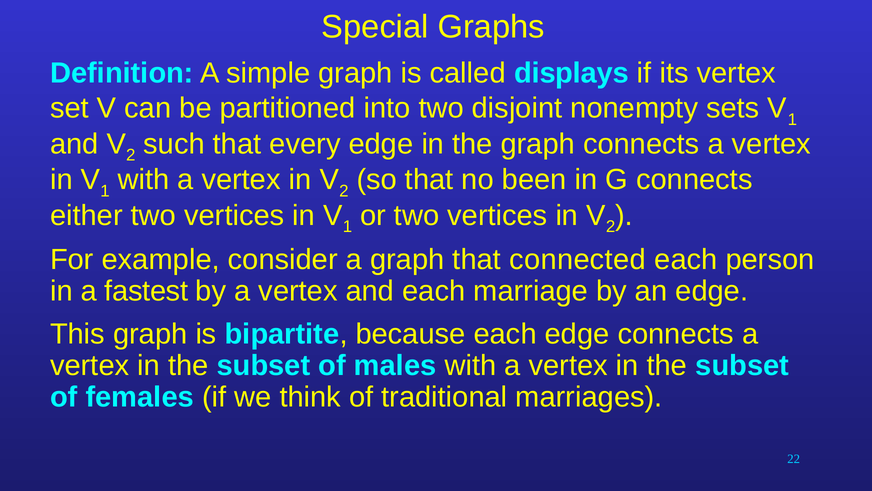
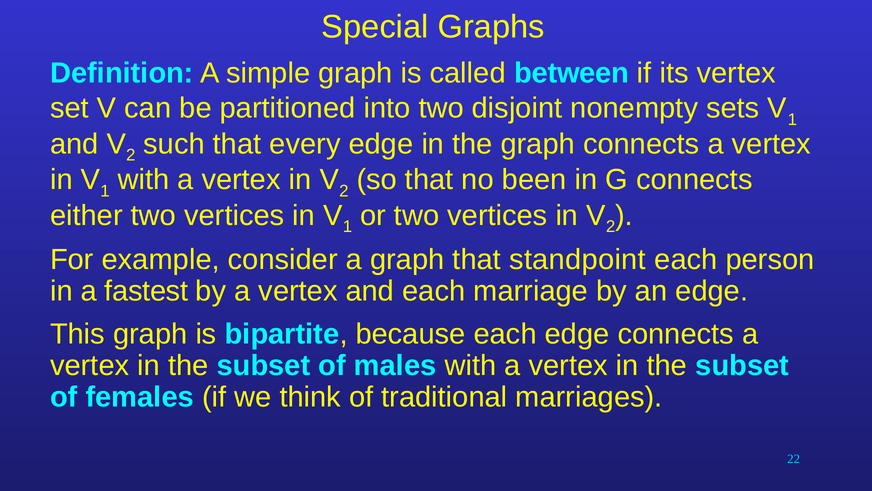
displays: displays -> between (572, 73)
connected: connected -> standpoint (578, 259)
